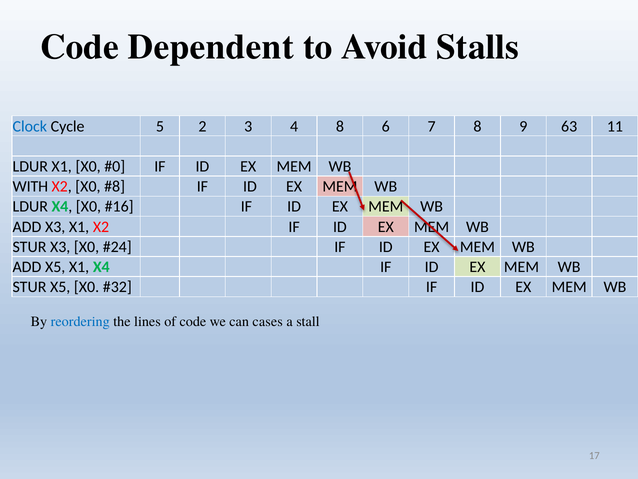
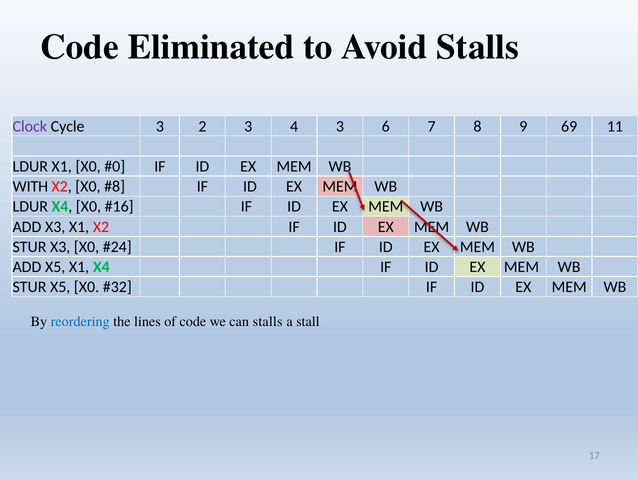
Dependent: Dependent -> Eliminated (211, 47)
Clock colour: blue -> purple (30, 126)
Cycle 5: 5 -> 3 (160, 126)
4 8: 8 -> 3 (340, 126)
63: 63 -> 69 (569, 126)
can cases: cases -> stalls (268, 321)
